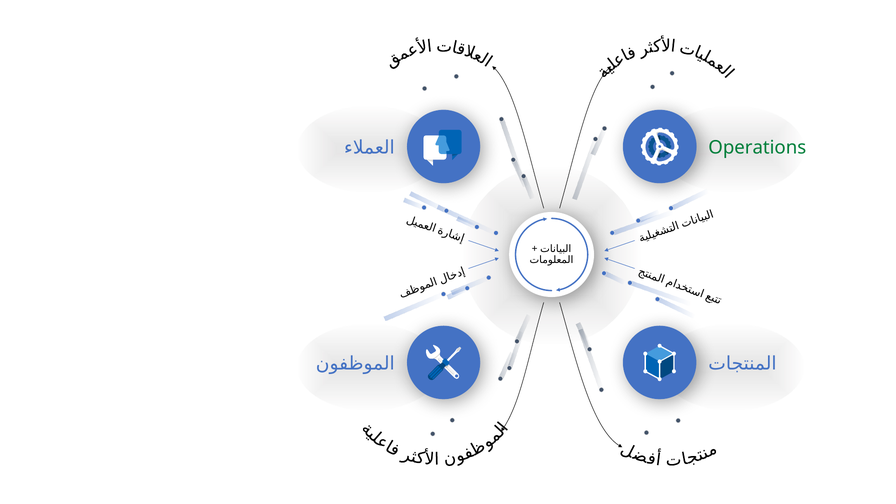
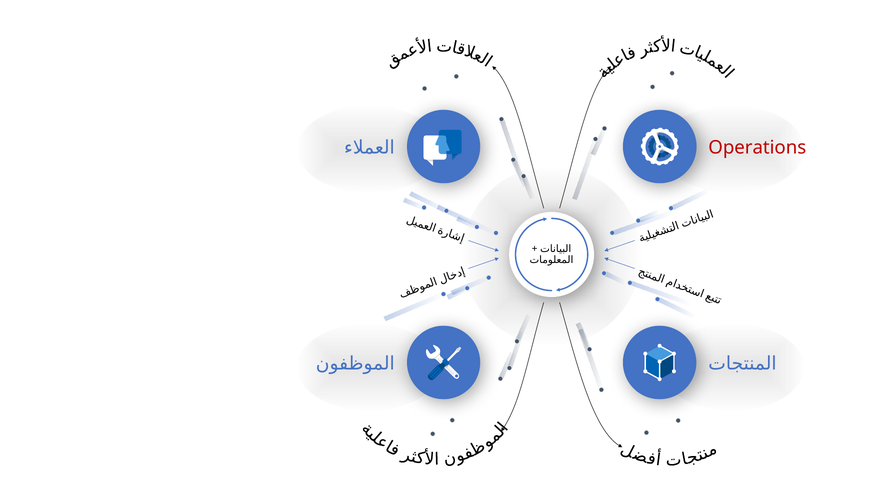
Operations colour: green -> red (757, 148)
